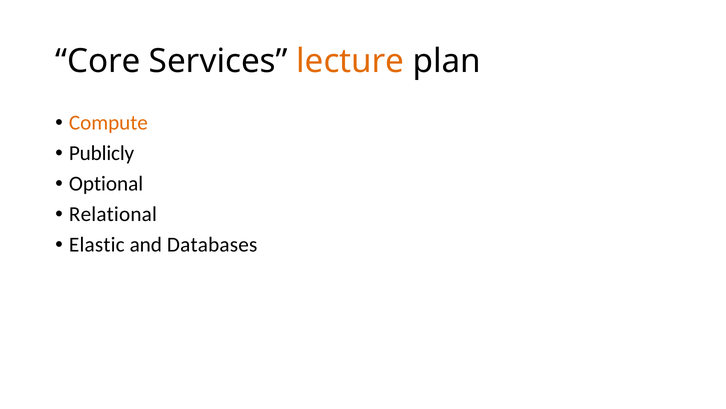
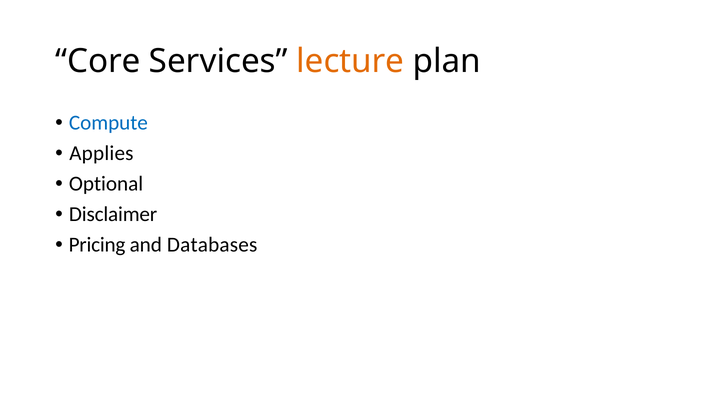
Compute colour: orange -> blue (108, 123)
Publicly: Publicly -> Applies (101, 153)
Relational: Relational -> Disclaimer (113, 214)
Elastic: Elastic -> Pricing (97, 245)
